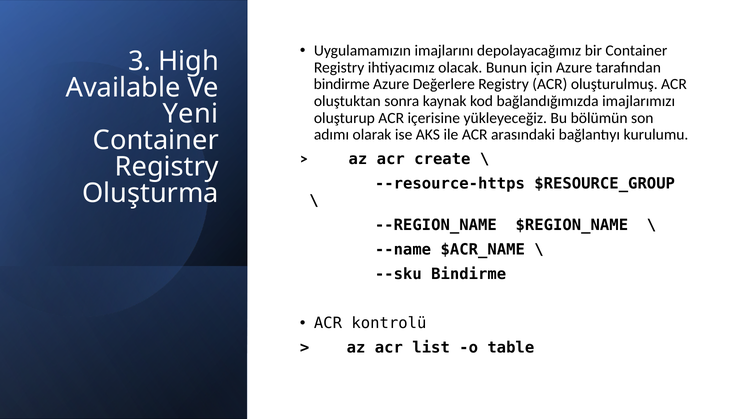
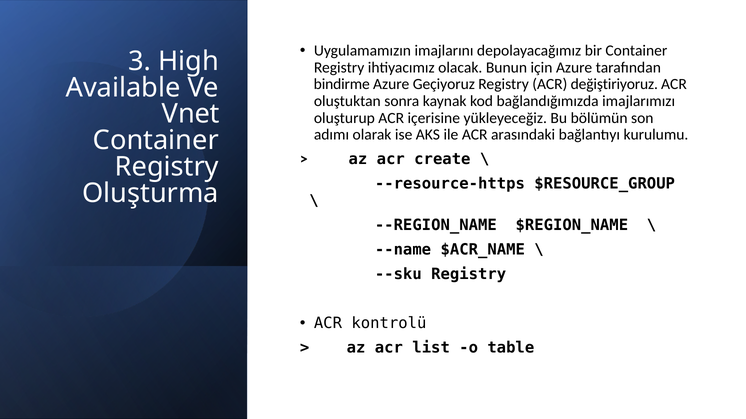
Değerlere: Değerlere -> Geçiyoruz (444, 84)
oluşturulmuş: oluşturulmuş -> değiştiriyoruz (614, 84)
Yeni: Yeni -> Vnet (191, 114)
--sku Bindirme: Bindirme -> Registry (469, 275)
